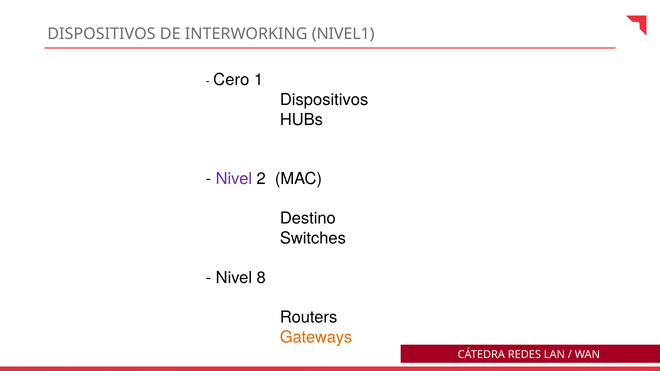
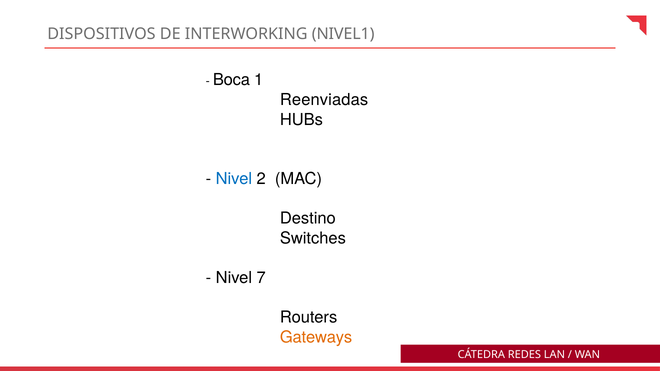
Cero: Cero -> Boca (231, 80)
Dispositivos: Dispositivos -> Reenviadas (324, 100)
Nivel colour: purple -> blue (234, 179)
8: 8 -> 7 (261, 278)
